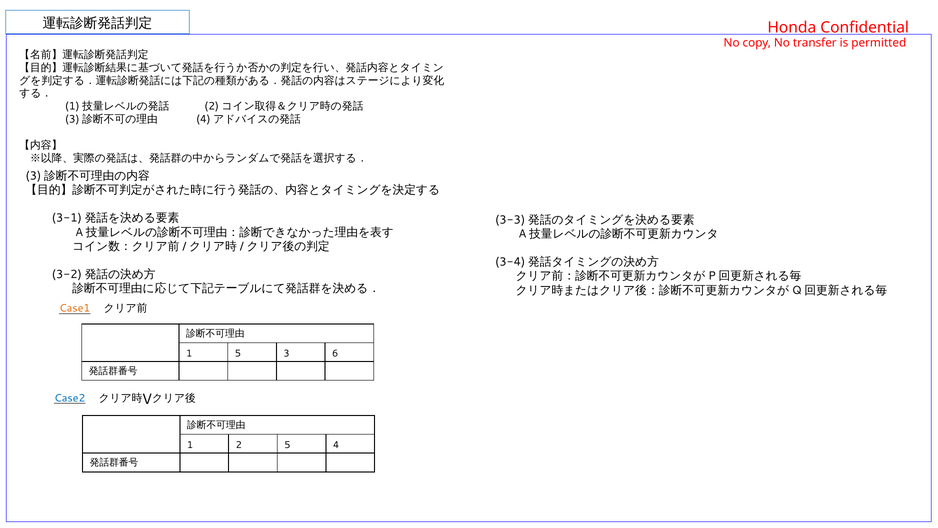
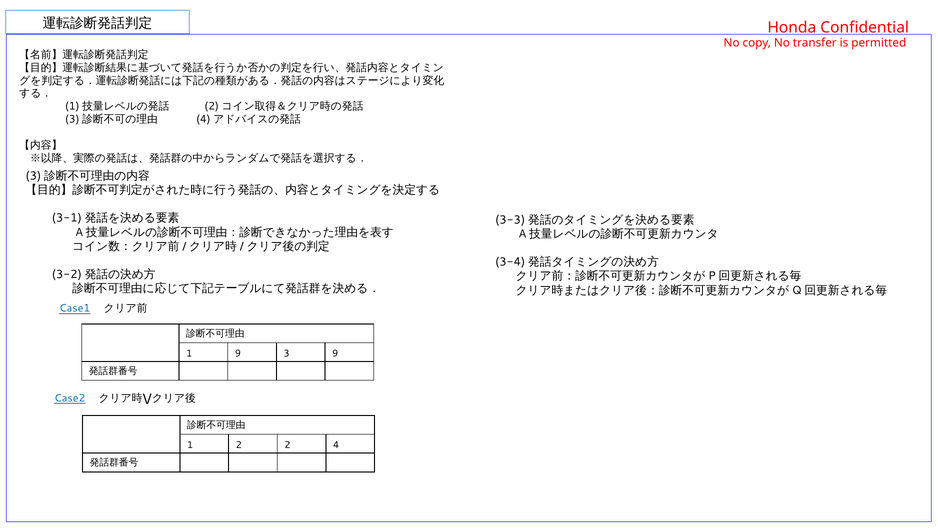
Case1 colour: orange -> blue (75, 308)
1 5: 5 -> 9 (238, 353)
3 6: 6 -> 9 (335, 353)
2 5: 5 -> 2 (287, 445)
